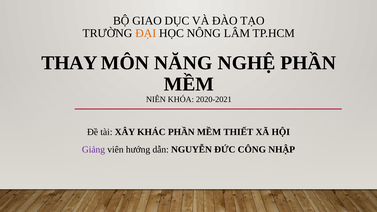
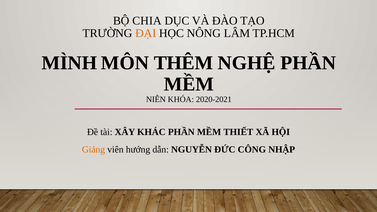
GIAO: GIAO -> CHIA (147, 21)
THAY: THAY -> MÌNH (69, 63)
NĂNG: NĂNG -> THÊM (183, 63)
Giảng colour: purple -> orange (93, 150)
